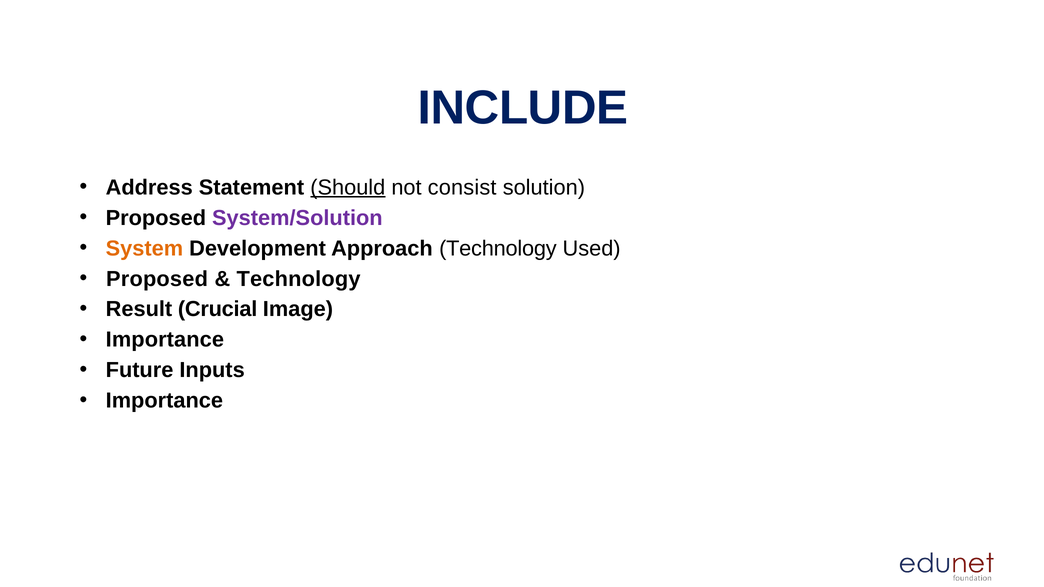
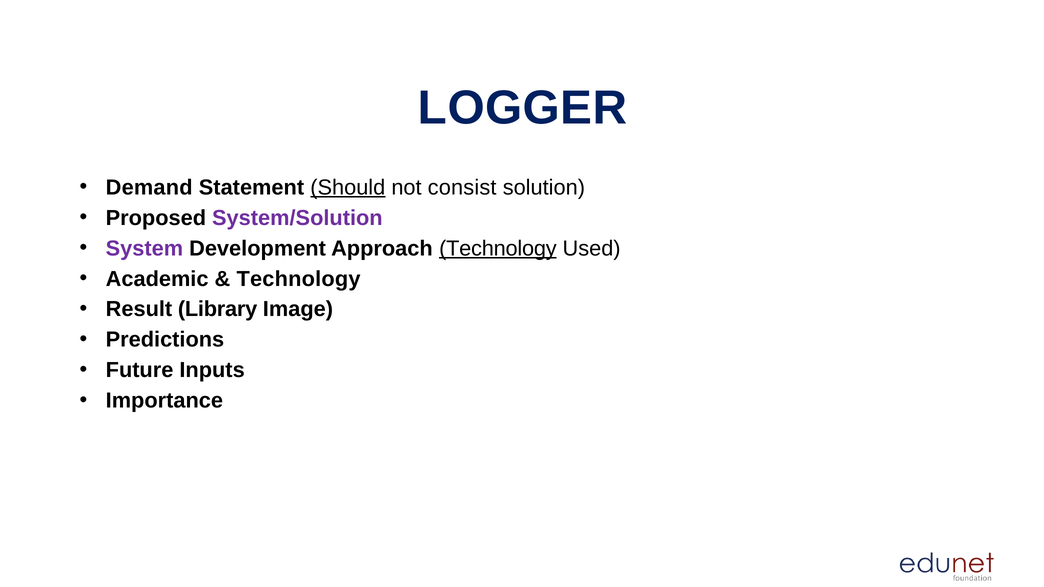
INCLUDE: INCLUDE -> LOGGER (523, 108)
Address: Address -> Demand (149, 188)
System colour: orange -> purple (144, 248)
Technology underline: none -> present (498, 248)
Proposed: Proposed -> Academic (157, 279)
Crucial: Crucial -> Library (218, 309)
Importance: Importance -> Predictions (165, 340)
